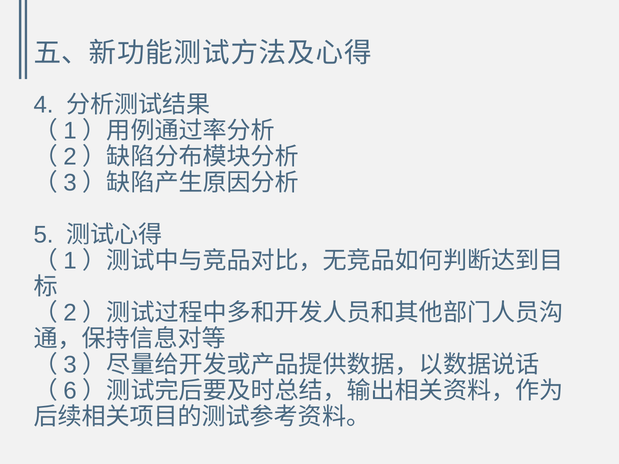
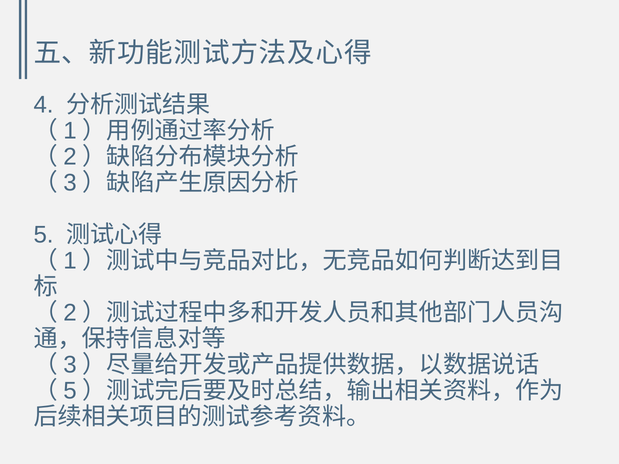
6: 6 -> 5 (70, 391)
